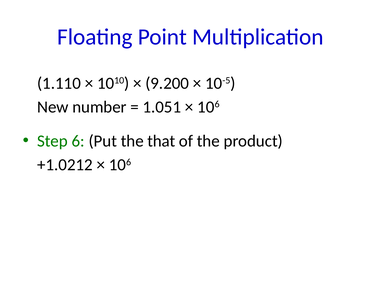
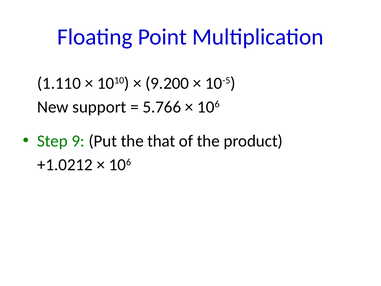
number: number -> support (99, 107)
1.051: 1.051 -> 5.766 (162, 107)
6: 6 -> 9 (78, 141)
